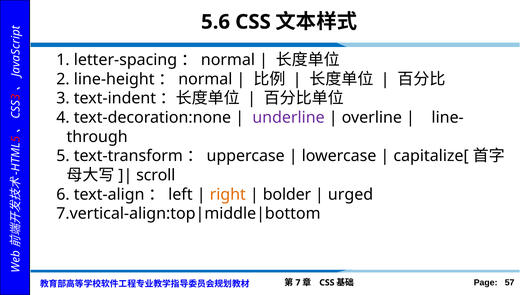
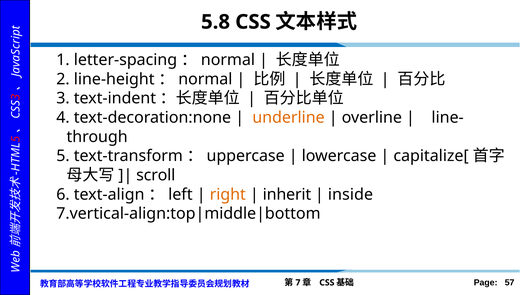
5.6: 5.6 -> 5.8 (216, 22)
underline colour: purple -> orange (289, 117)
bolder: bolder -> inherit (287, 194)
urged: urged -> inside (350, 194)
